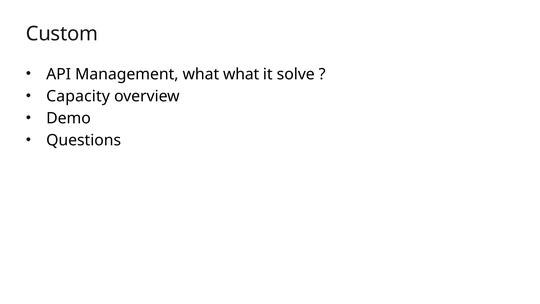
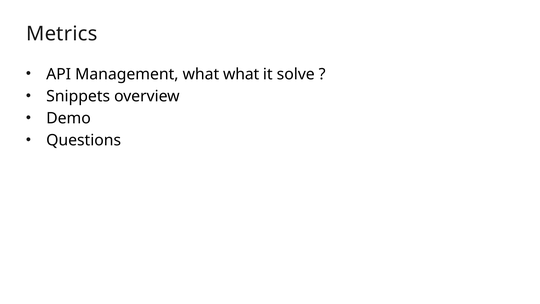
Custom: Custom -> Metrics (62, 34)
Capacity: Capacity -> Snippets (78, 96)
